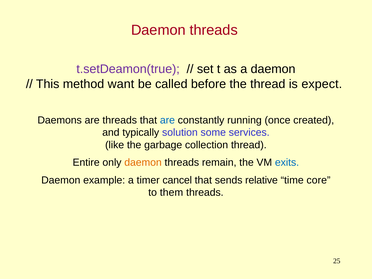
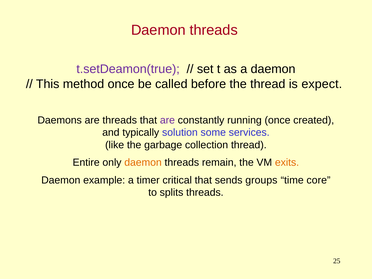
method want: want -> once (121, 84)
are colour: blue -> purple (167, 120)
exits colour: blue -> orange (287, 163)
cancel: cancel -> critical (177, 180)
relative: relative -> groups (261, 180)
them: them -> splits (172, 193)
